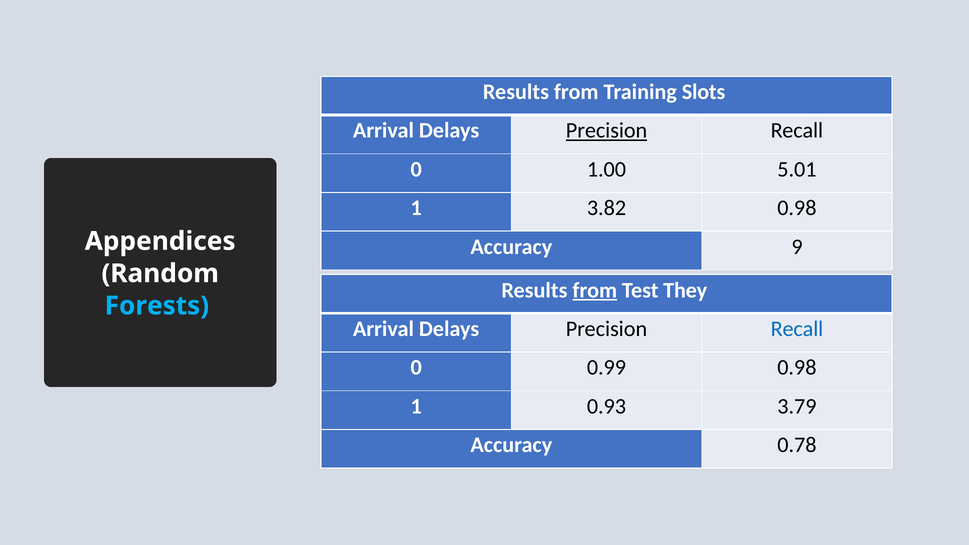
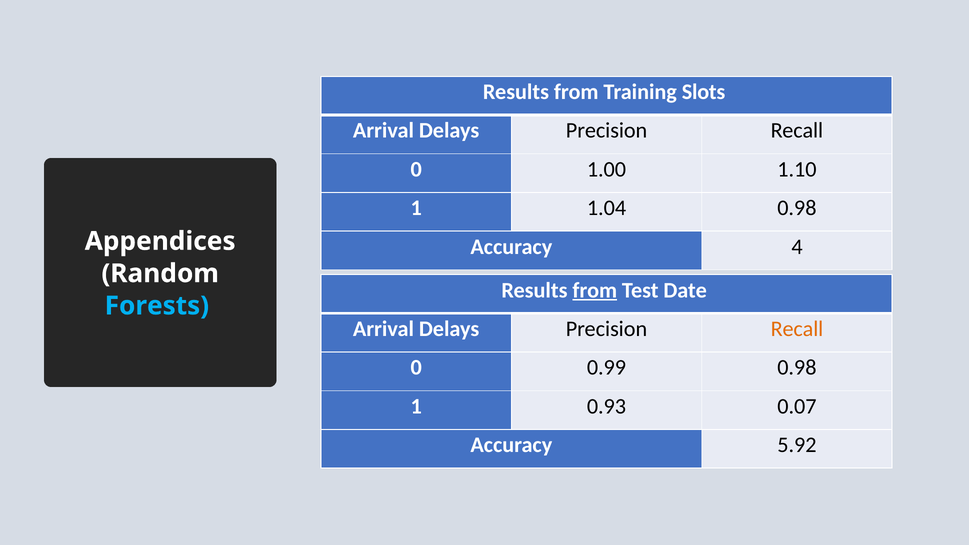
Precision underline: present -> none (607, 131)
5.01: 5.01 -> 1.10 (797, 169)
3.82: 3.82 -> 1.04 (607, 208)
9: 9 -> 4 (797, 247)
They: They -> Date (685, 290)
Recall colour: blue -> orange (797, 329)
3.79: 3.79 -> 0.07 (797, 406)
0.78: 0.78 -> 5.92 (797, 445)
